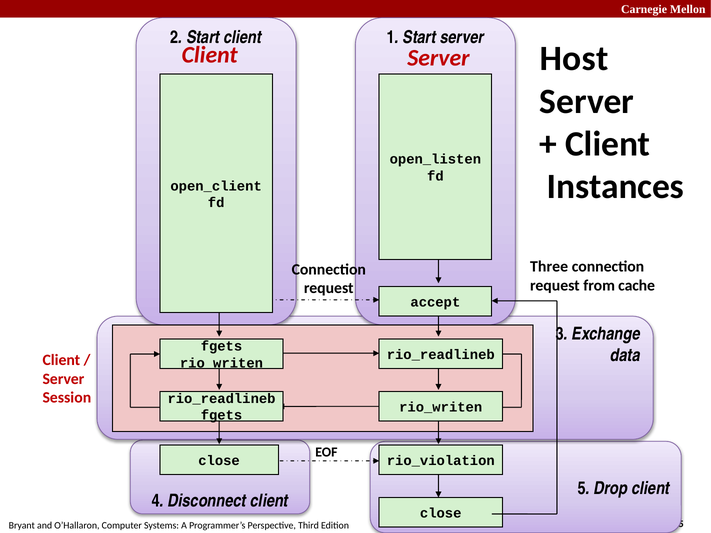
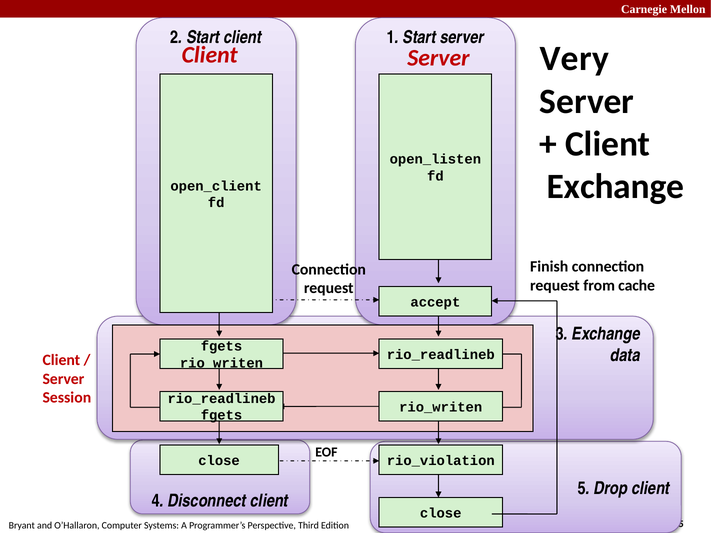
Host: Host -> Very (574, 59)
Instances: Instances -> Exchange (615, 187)
Three: Three -> Finish (549, 267)
